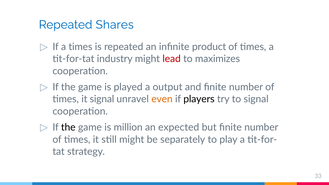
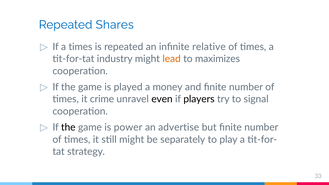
product: product -> relative (209, 47)
lead colour: red -> orange (172, 59)
output: output -> money (168, 87)
it signal: signal -> crime (102, 99)
even colour: orange -> black (162, 99)
million: million -> power (128, 127)
expected: expected -> advertise (179, 127)
